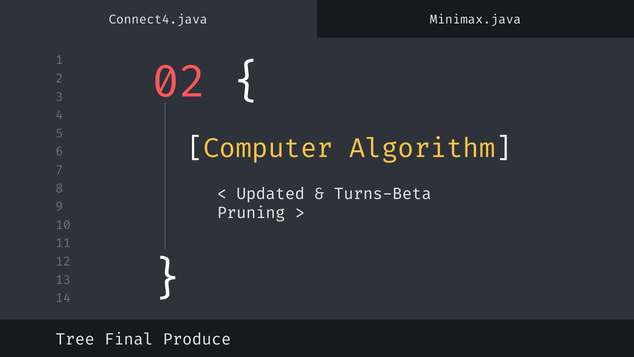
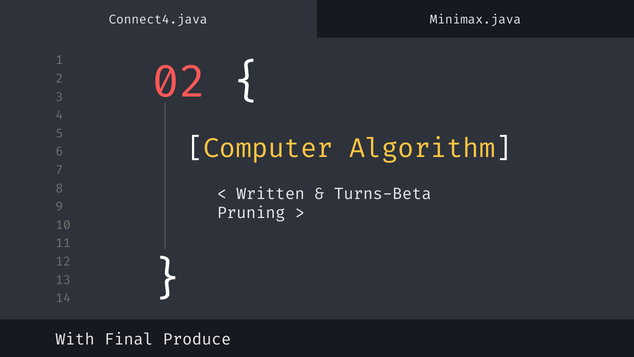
Updated: Updated -> Written (271, 194)
Tree: Tree -> With (75, 339)
